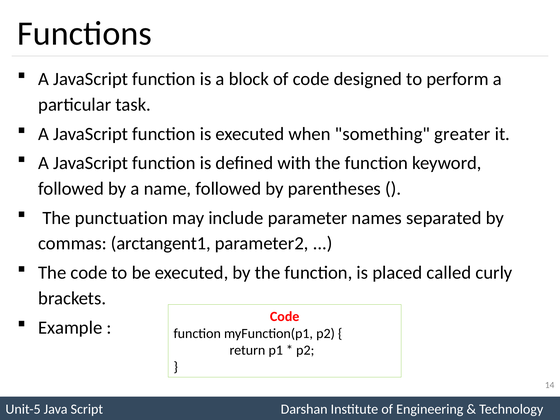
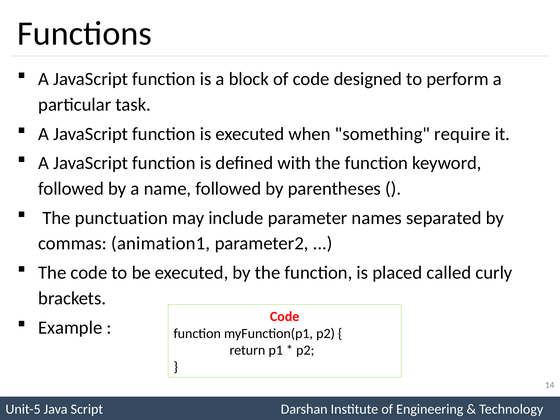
greater: greater -> require (462, 134)
arctangent1: arctangent1 -> animation1 (161, 243)
